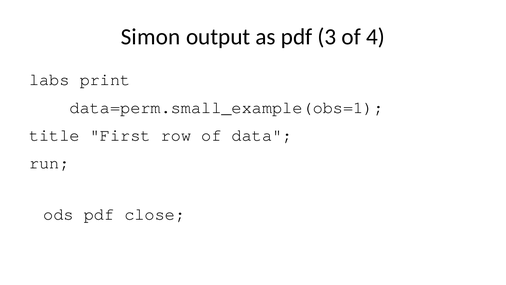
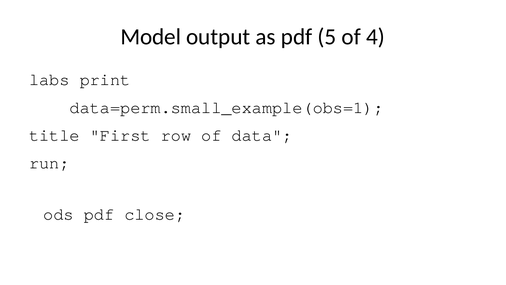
Simon: Simon -> Model (151, 37)
3: 3 -> 5 (327, 37)
